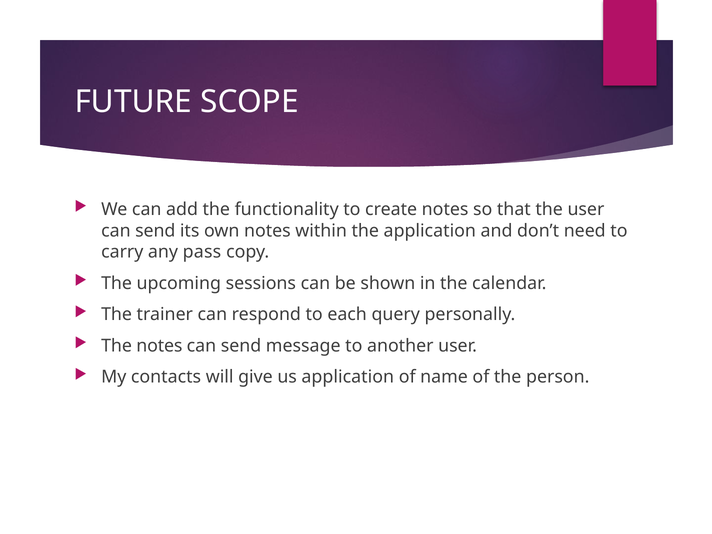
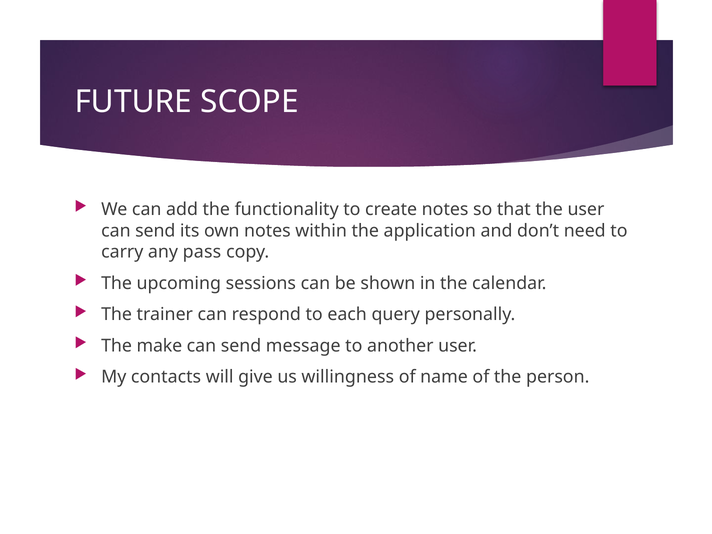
The notes: notes -> make (159, 346)
us application: application -> willingness (348, 377)
